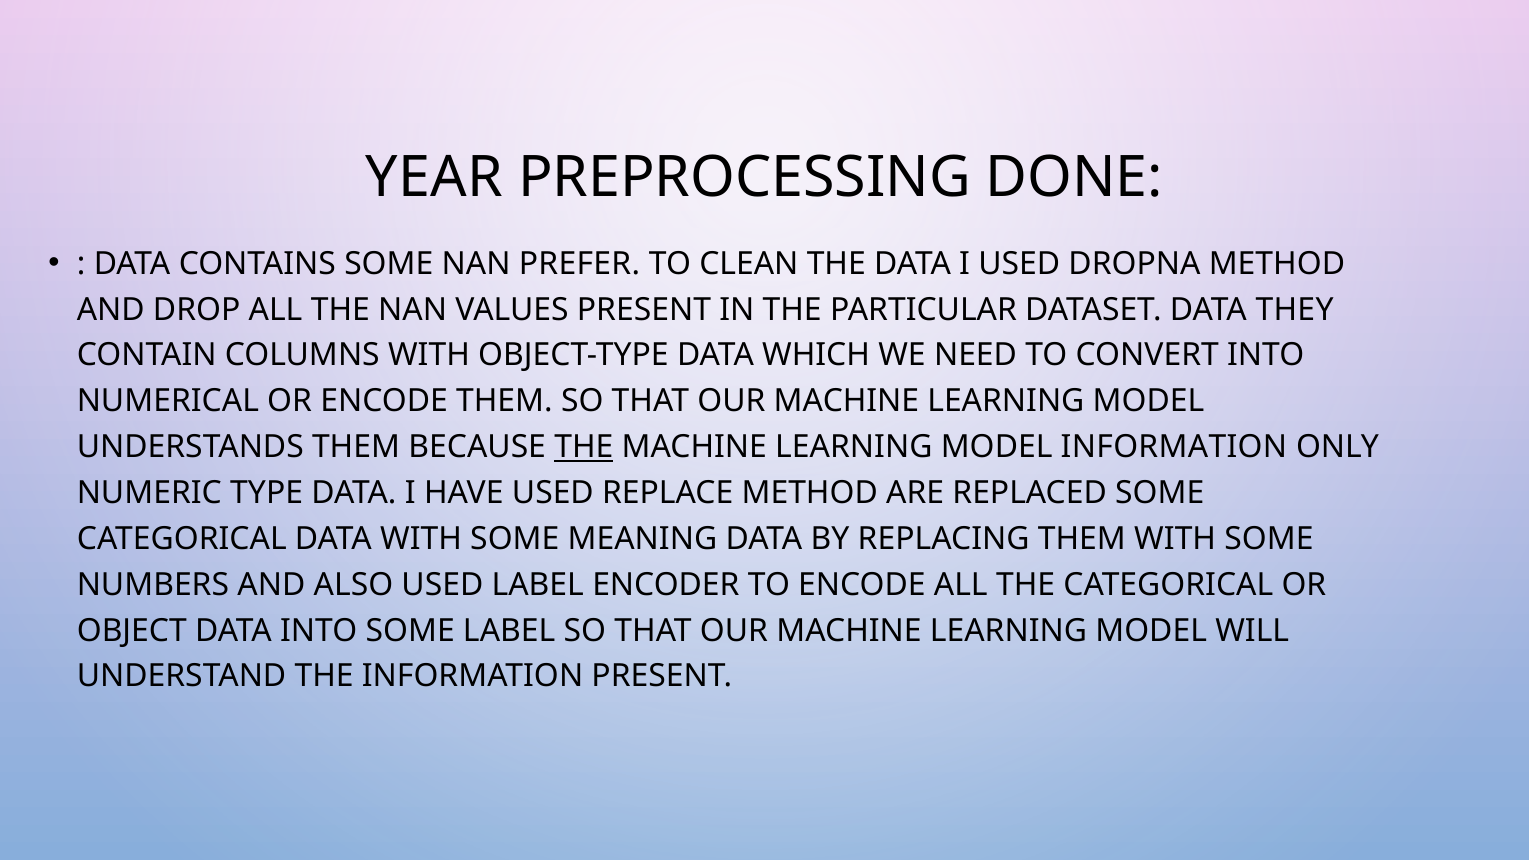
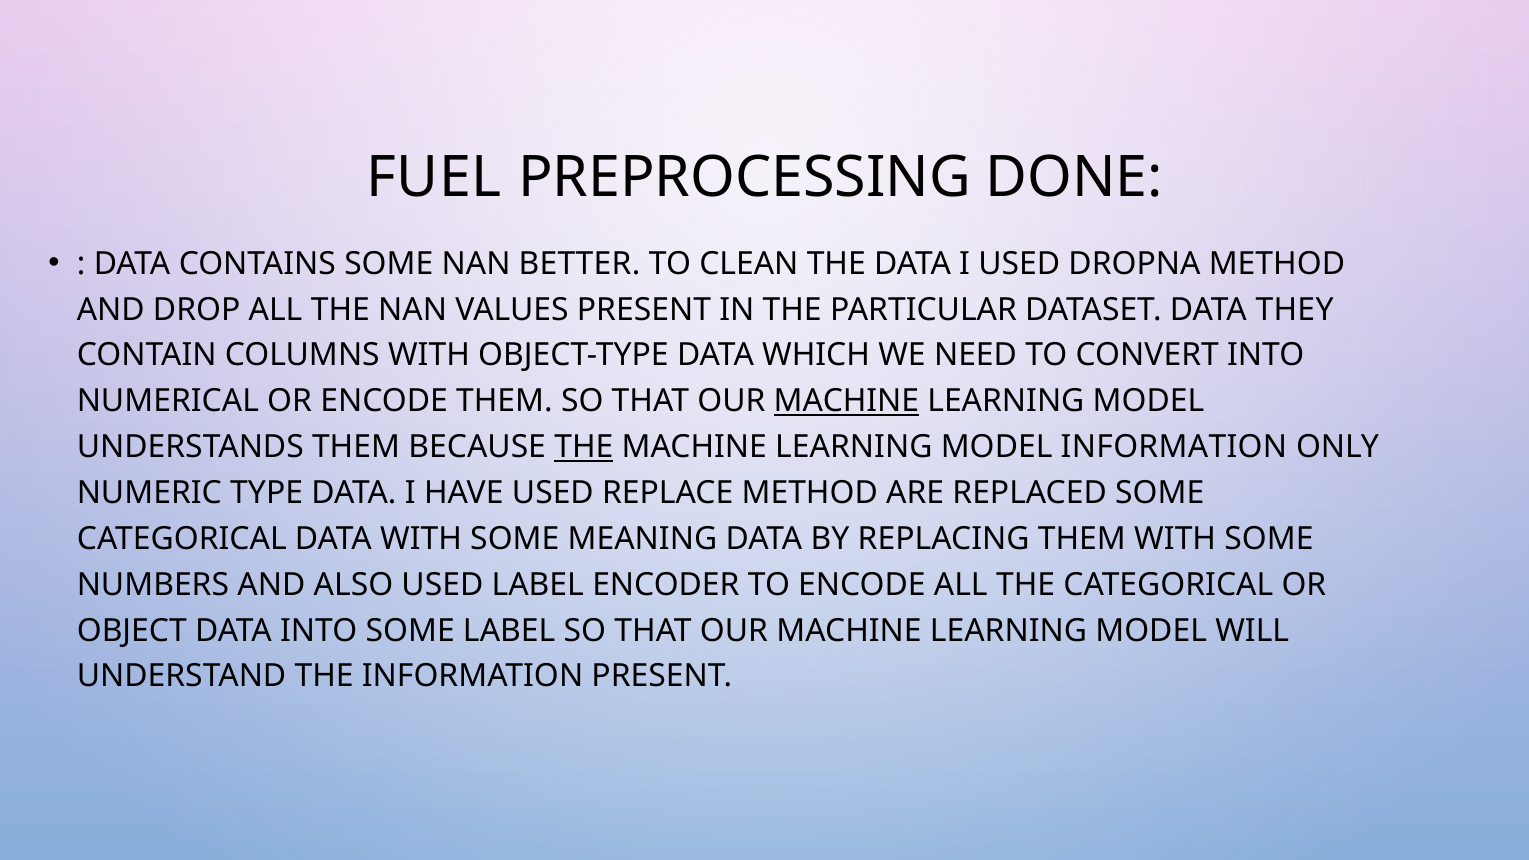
YEAR: YEAR -> FUEL (434, 177)
PREFER: PREFER -> BETTER (580, 264)
MACHINE underline: none -> present (846, 401)
